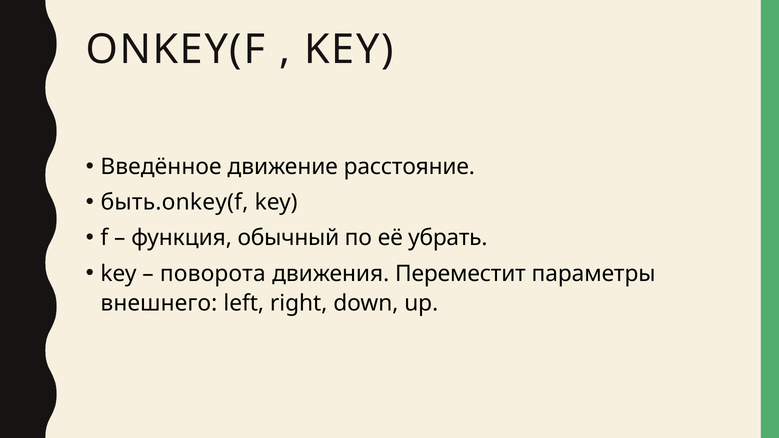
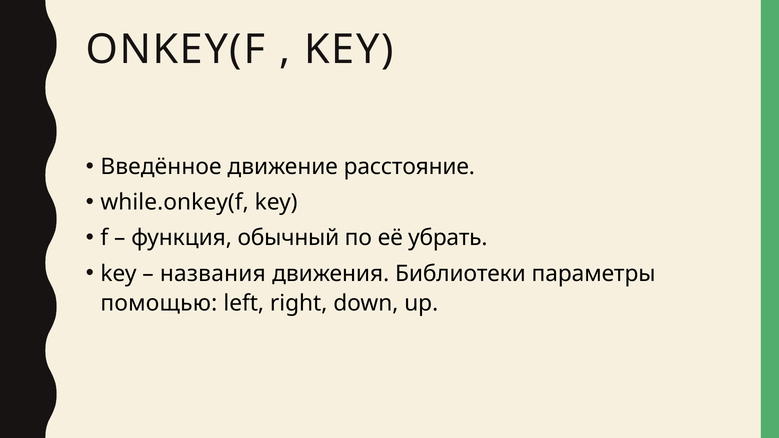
быть.onkey(f: быть.onkey(f -> while.onkey(f (175, 202)
поворота: поворота -> названия (213, 274)
Переместит: Переместит -> Библиотеки (460, 274)
внешнего: внешнего -> помощью (159, 304)
